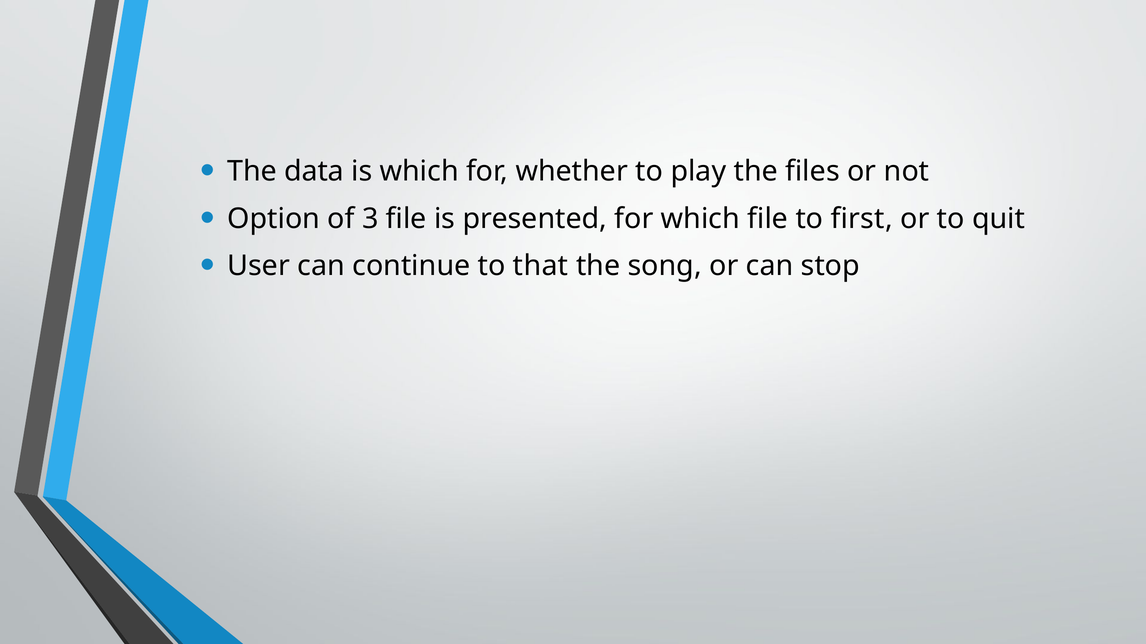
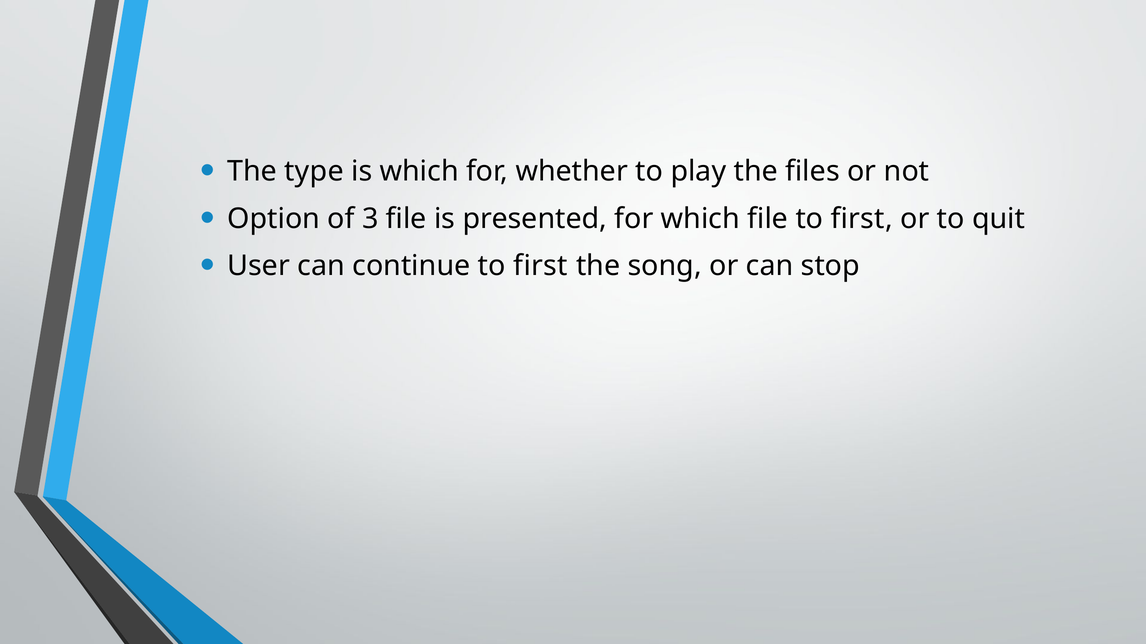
data: data -> type (314, 172)
continue to that: that -> first (541, 266)
